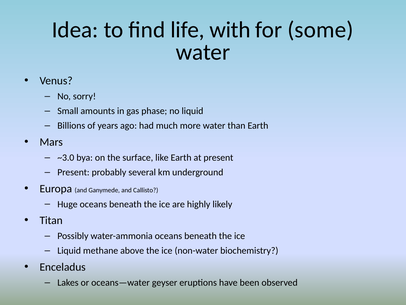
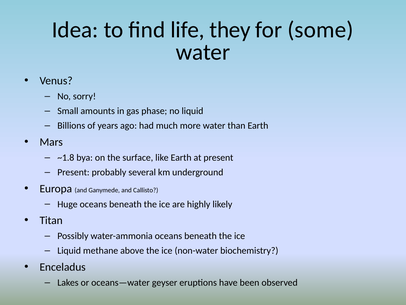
with: with -> they (230, 30)
~3.0: ~3.0 -> ~1.8 (66, 157)
